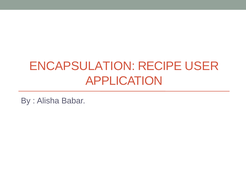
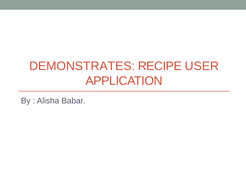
ENCAPSULATION: ENCAPSULATION -> DEMONSTRATES (82, 66)
